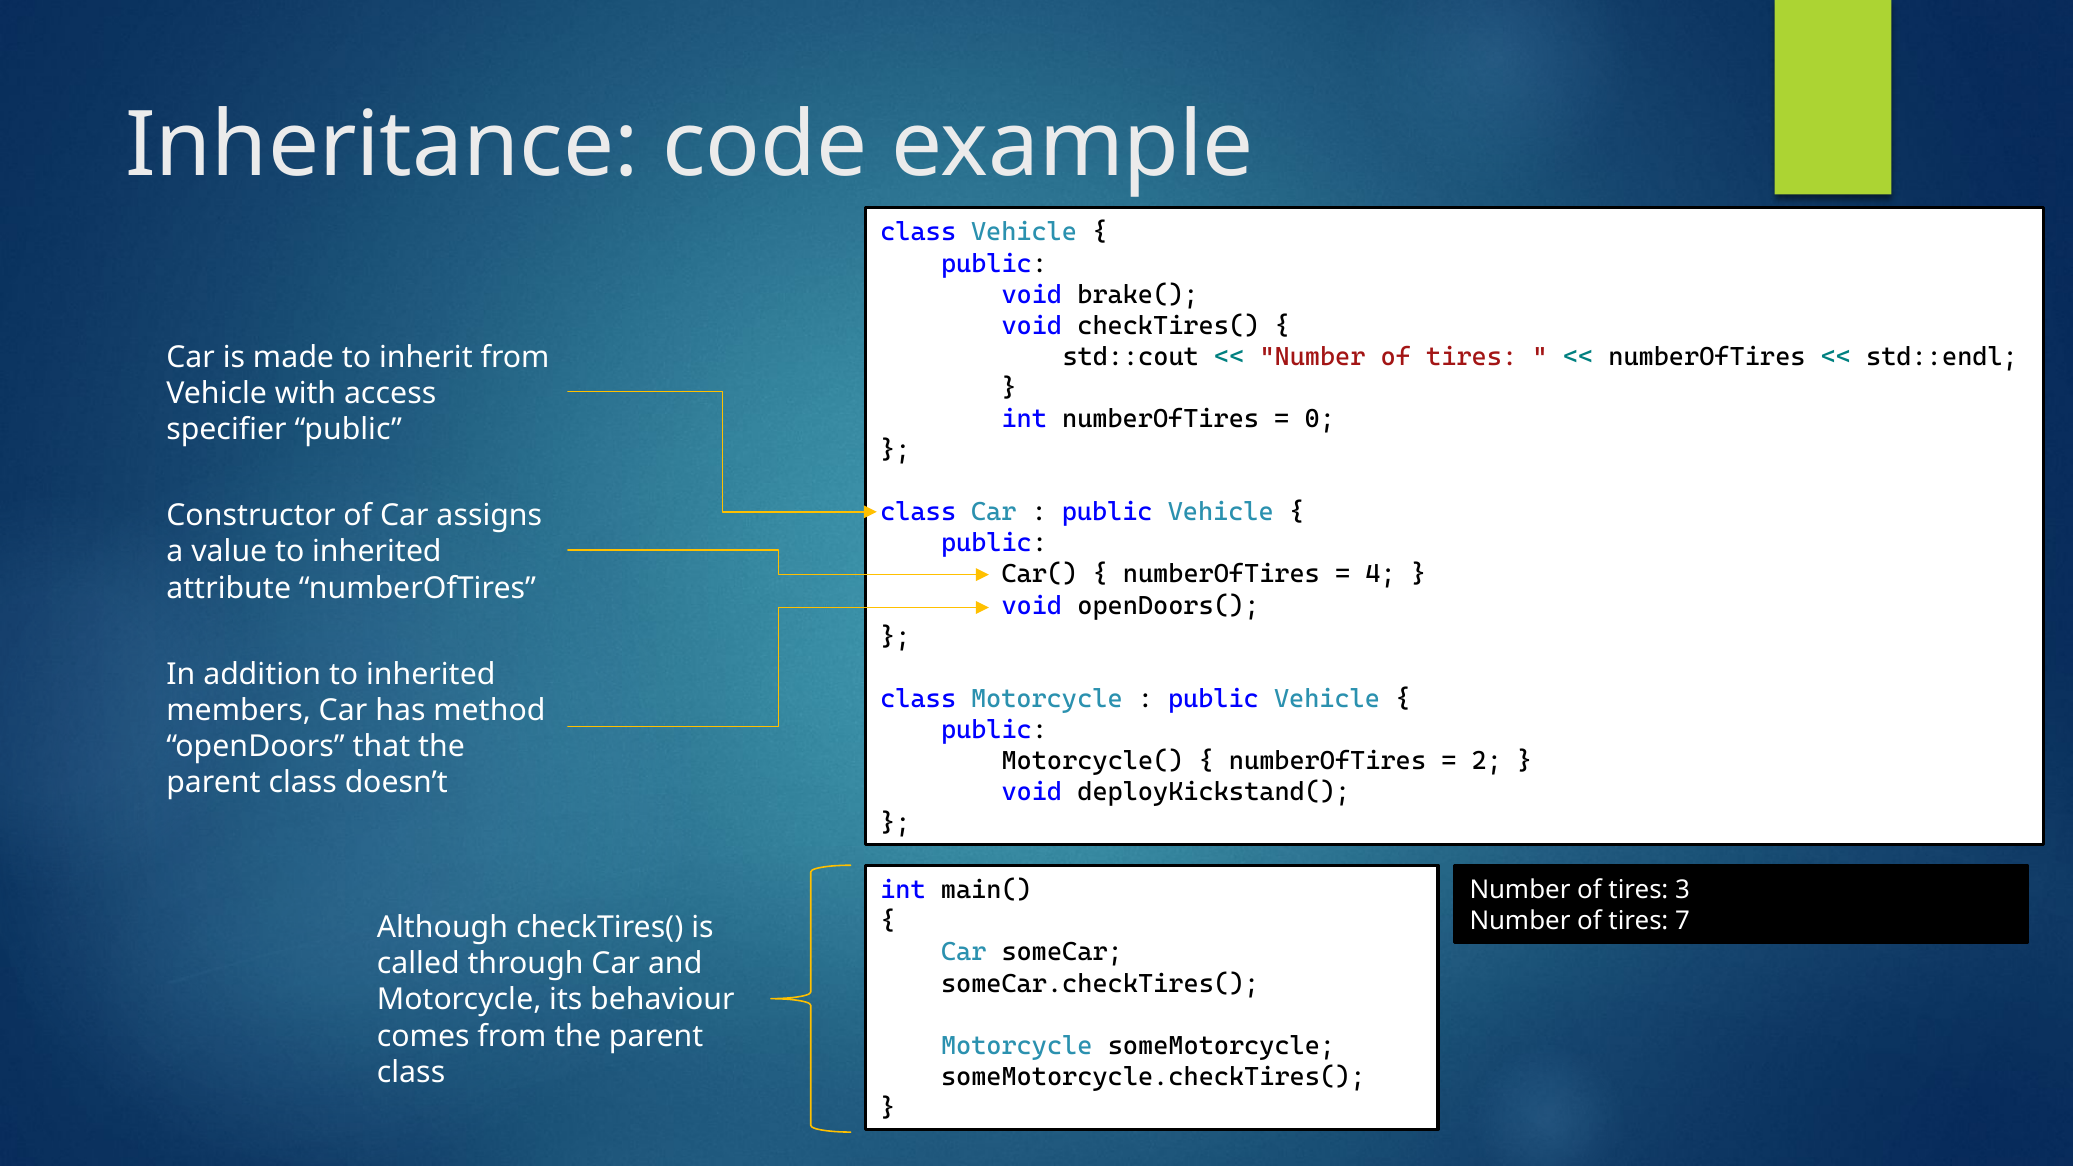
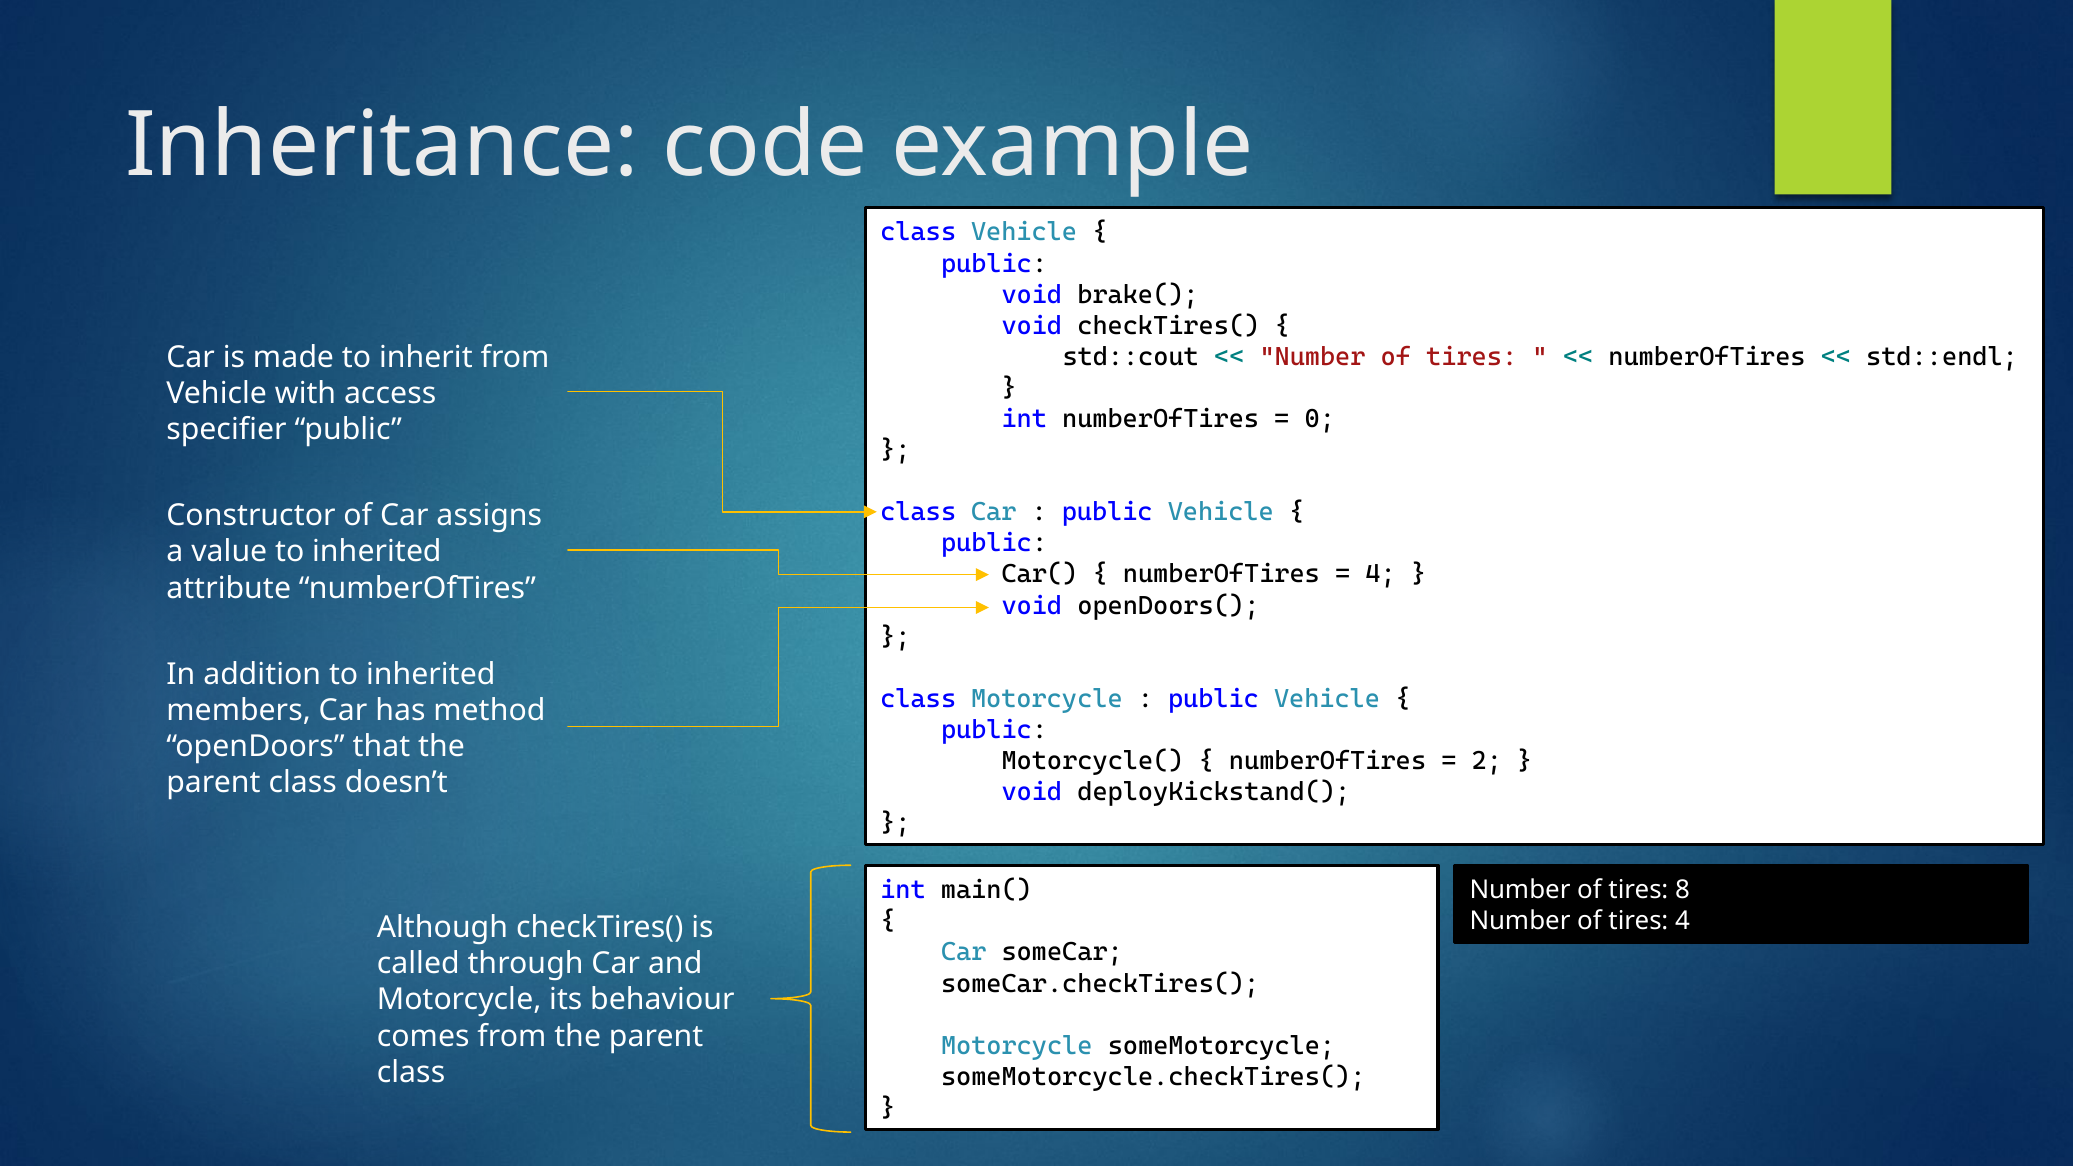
3: 3 -> 8 (1683, 890)
tires 7: 7 -> 4 (1683, 921)
